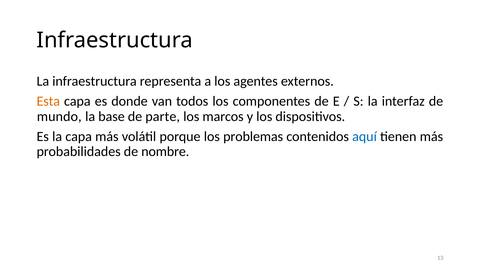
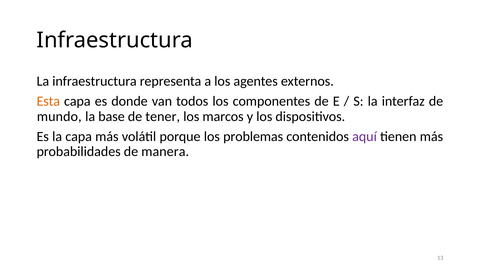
parte: parte -> tener (163, 116)
aquí colour: blue -> purple (364, 137)
nombre: nombre -> manera (165, 152)
